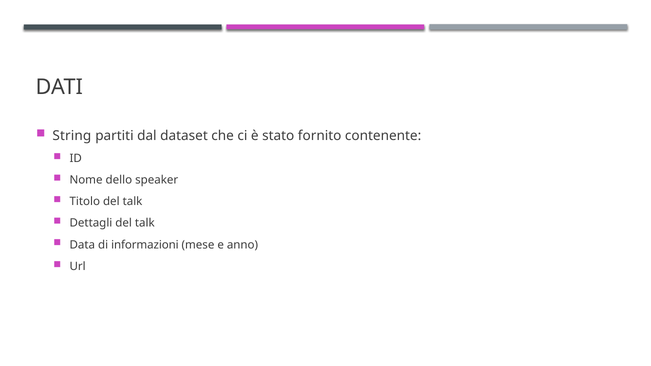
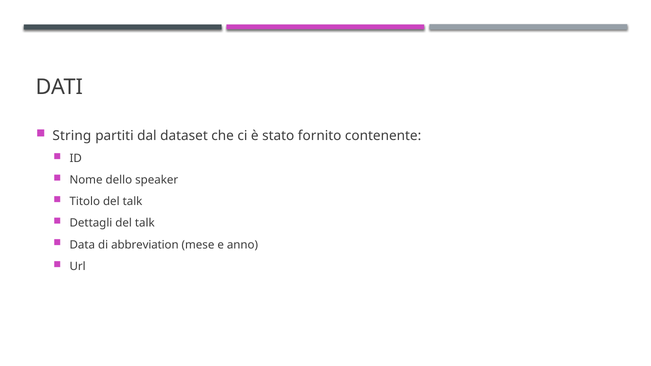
informazioni: informazioni -> abbreviation (145, 245)
